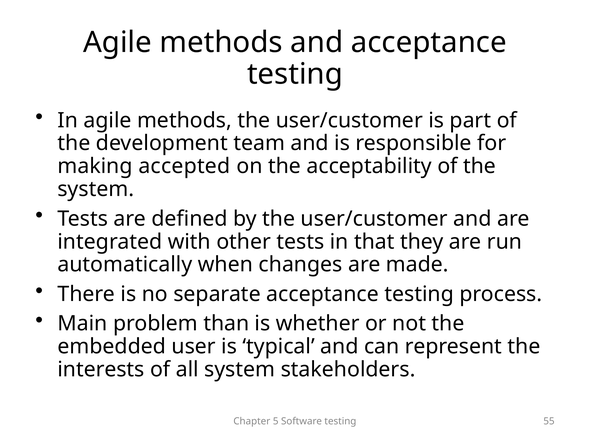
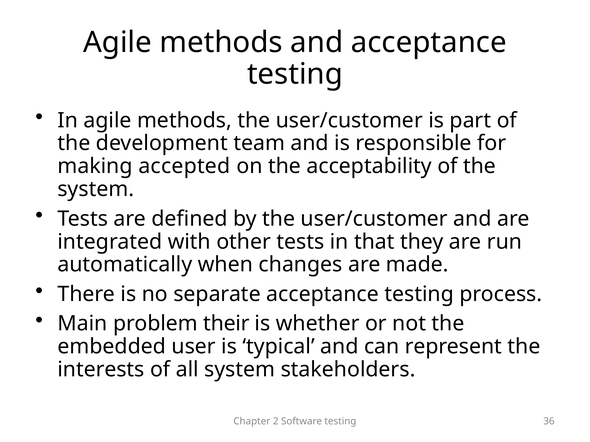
than: than -> their (226, 324)
5: 5 -> 2 (276, 422)
55: 55 -> 36 (549, 422)
